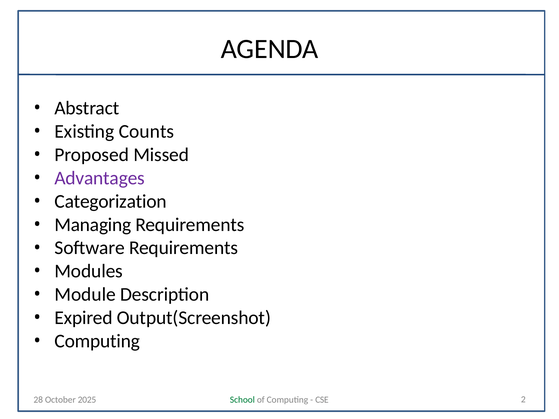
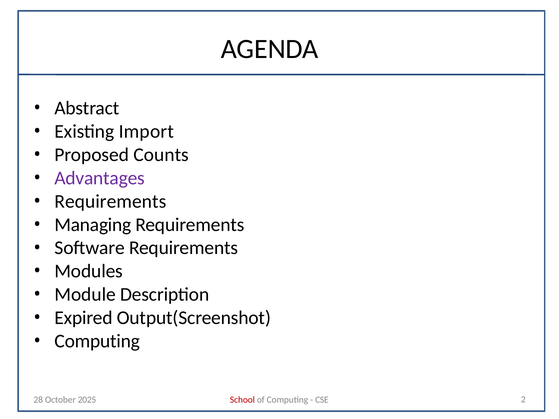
Counts: Counts -> Import (146, 132)
Missed: Missed -> Counts (161, 155)
Categorization: Categorization -> Requirements (110, 201)
School colour: green -> red (242, 400)
